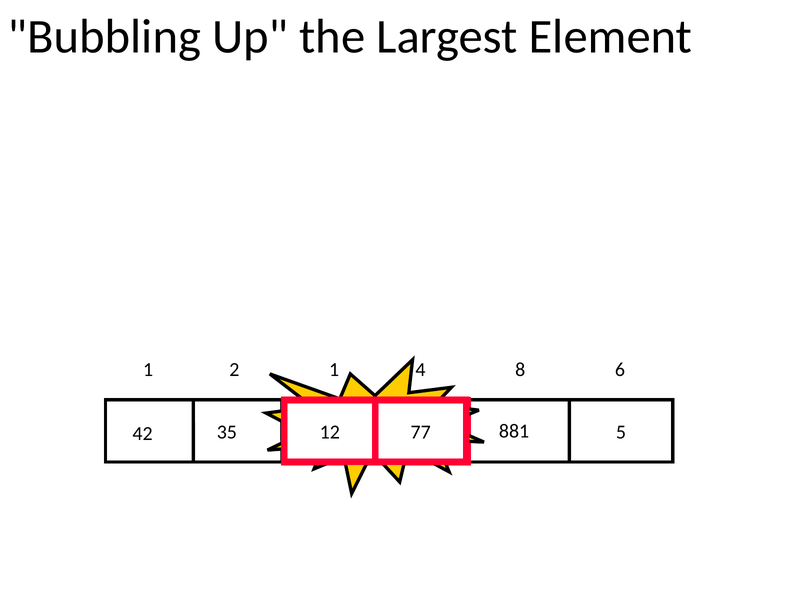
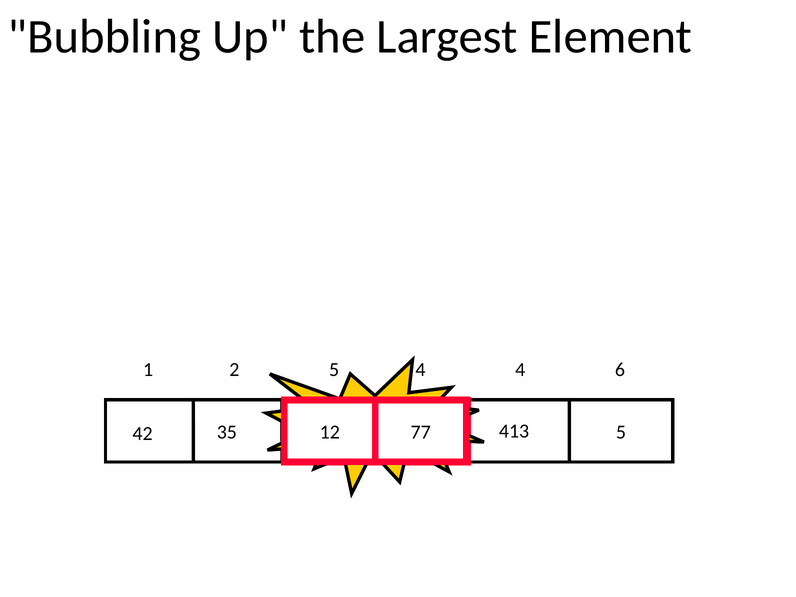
2 1: 1 -> 5 (334, 370)
4 8: 8 -> 4 (520, 370)
881: 881 -> 413 (514, 431)
